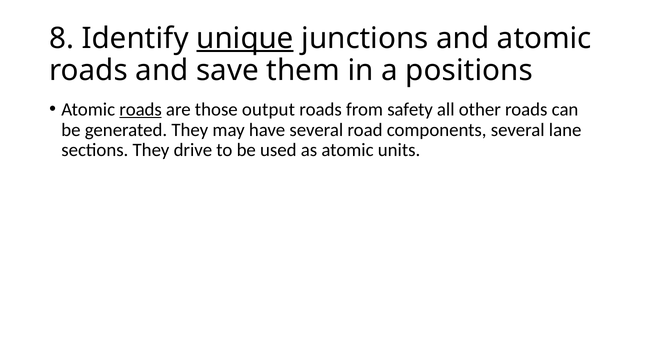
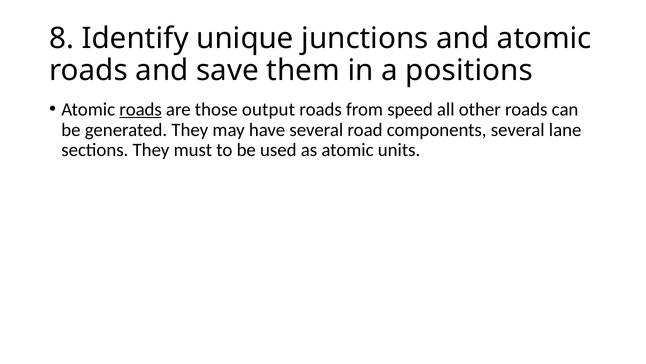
unique underline: present -> none (245, 38)
safety: safety -> speed (410, 109)
drive: drive -> must (193, 150)
